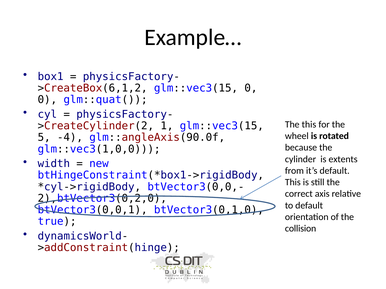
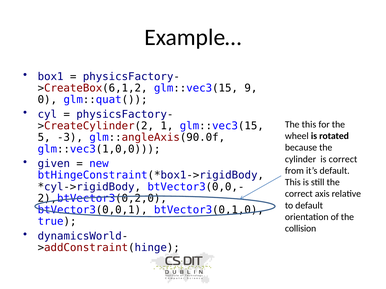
glm::vec3(15 0: 0 -> 9 (251, 88)
-4: -4 -> -3 (70, 138)
is extents: extents -> correct (343, 159)
width: width -> given (54, 164)
